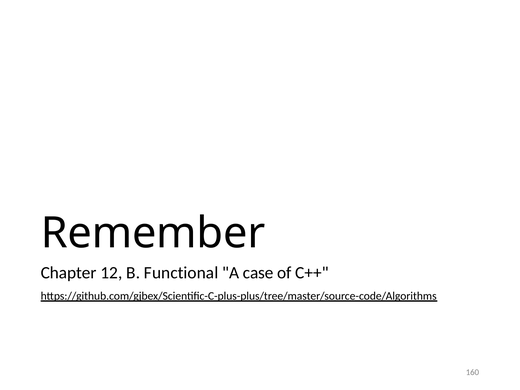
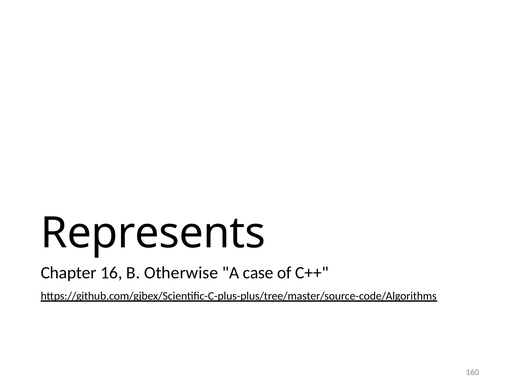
Remember: Remember -> Represents (153, 233)
12: 12 -> 16 (111, 273)
Functional: Functional -> Otherwise (181, 273)
